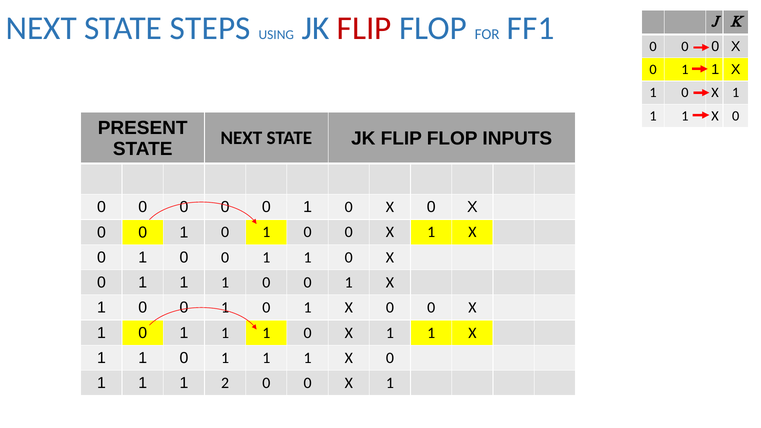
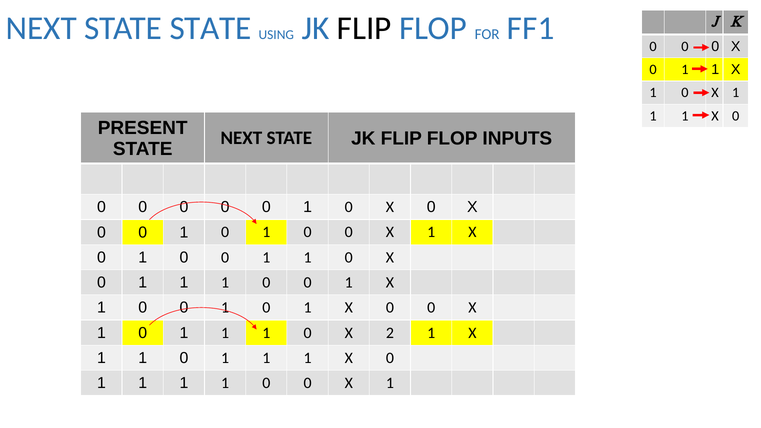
STATE STEPS: STEPS -> STATE (210, 28)
FLIP colour: red -> black (364, 28)
1: 1 -> 2 (390, 333)
1 1 1 2: 2 -> 1 (225, 383)
